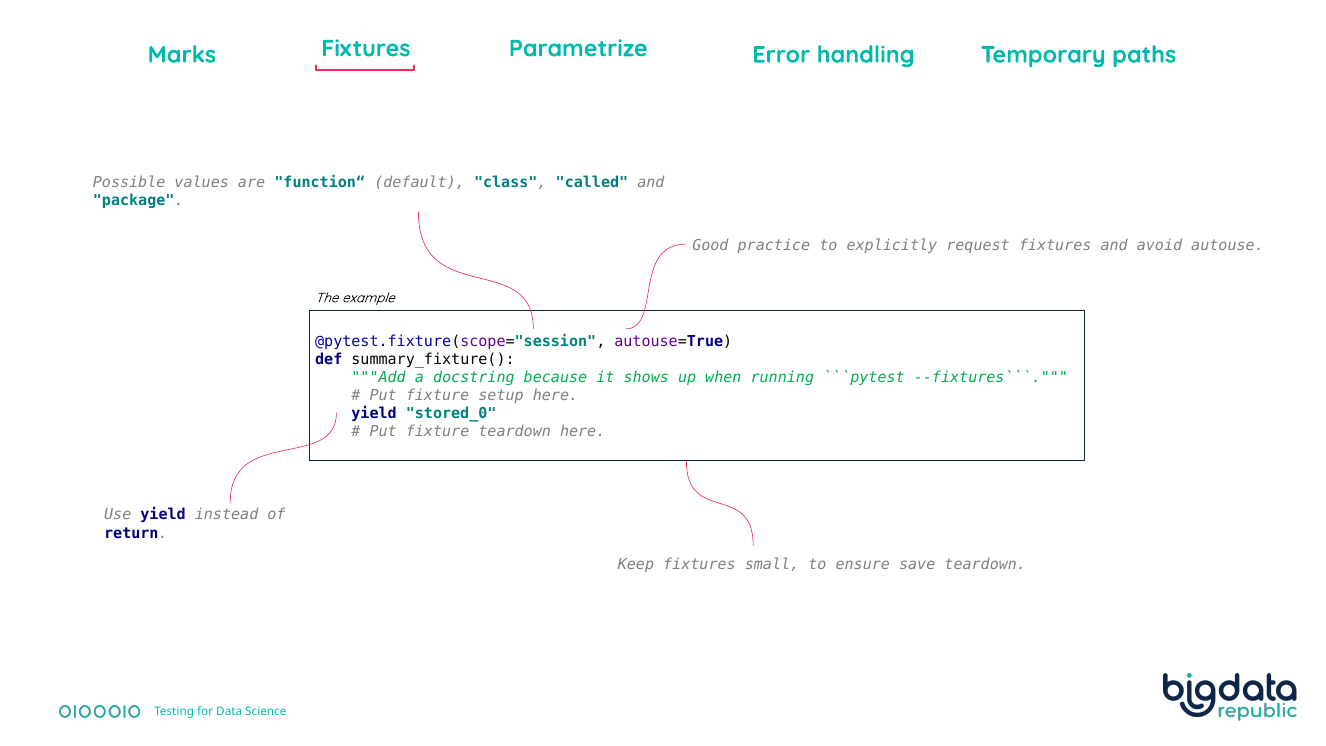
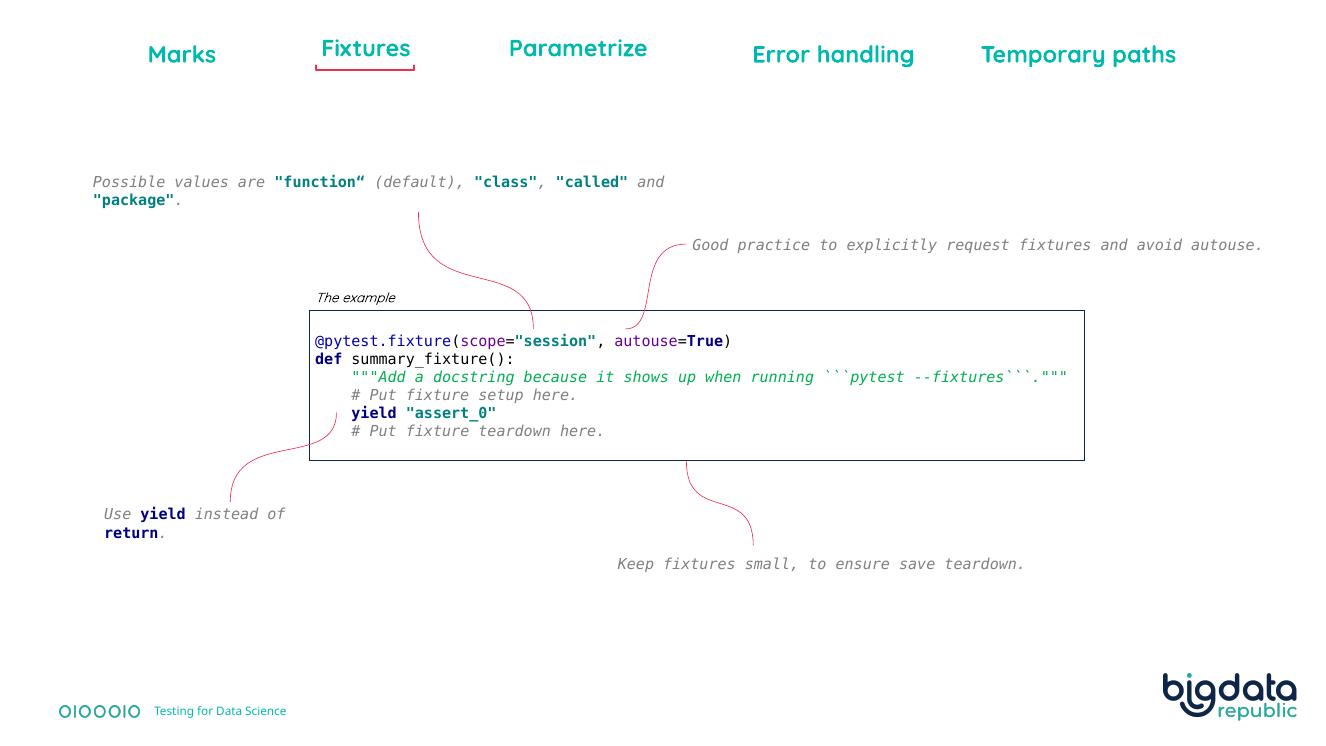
stored_0: stored_0 -> assert_0 (451, 413)
